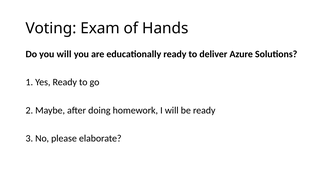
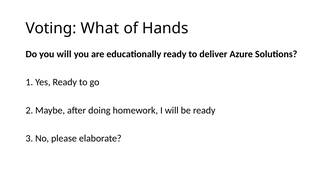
Exam: Exam -> What (100, 28)
